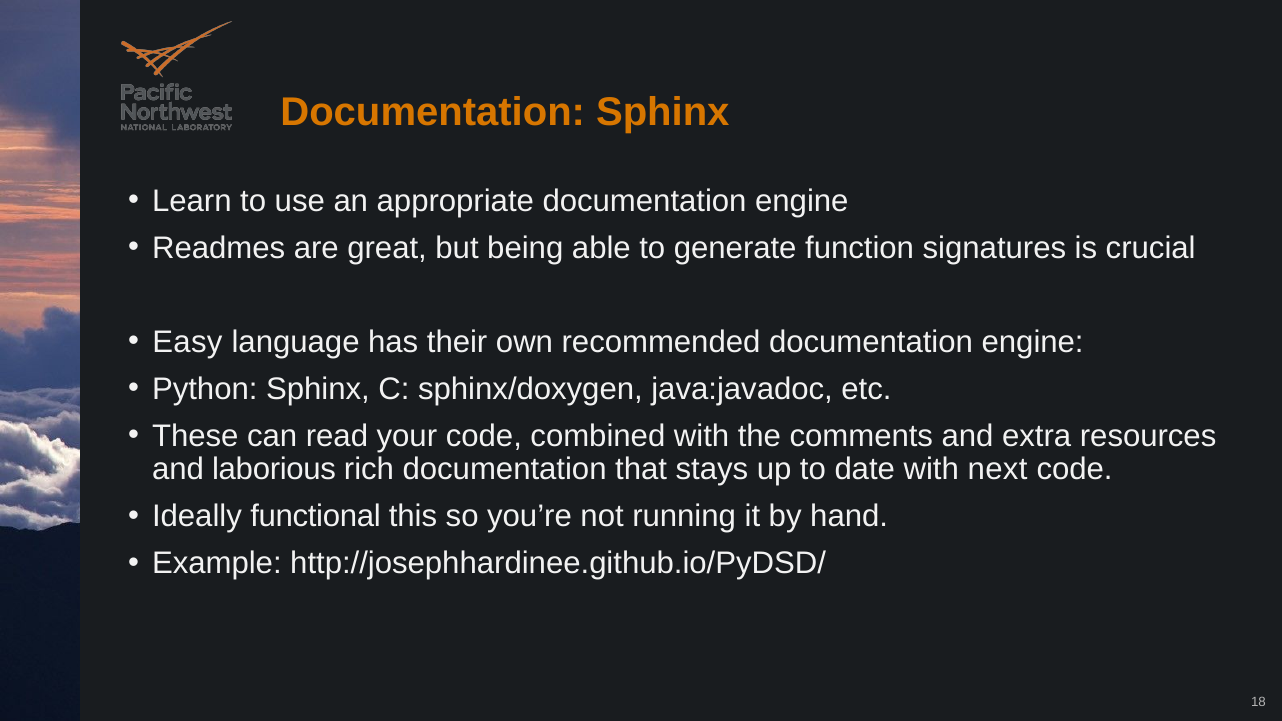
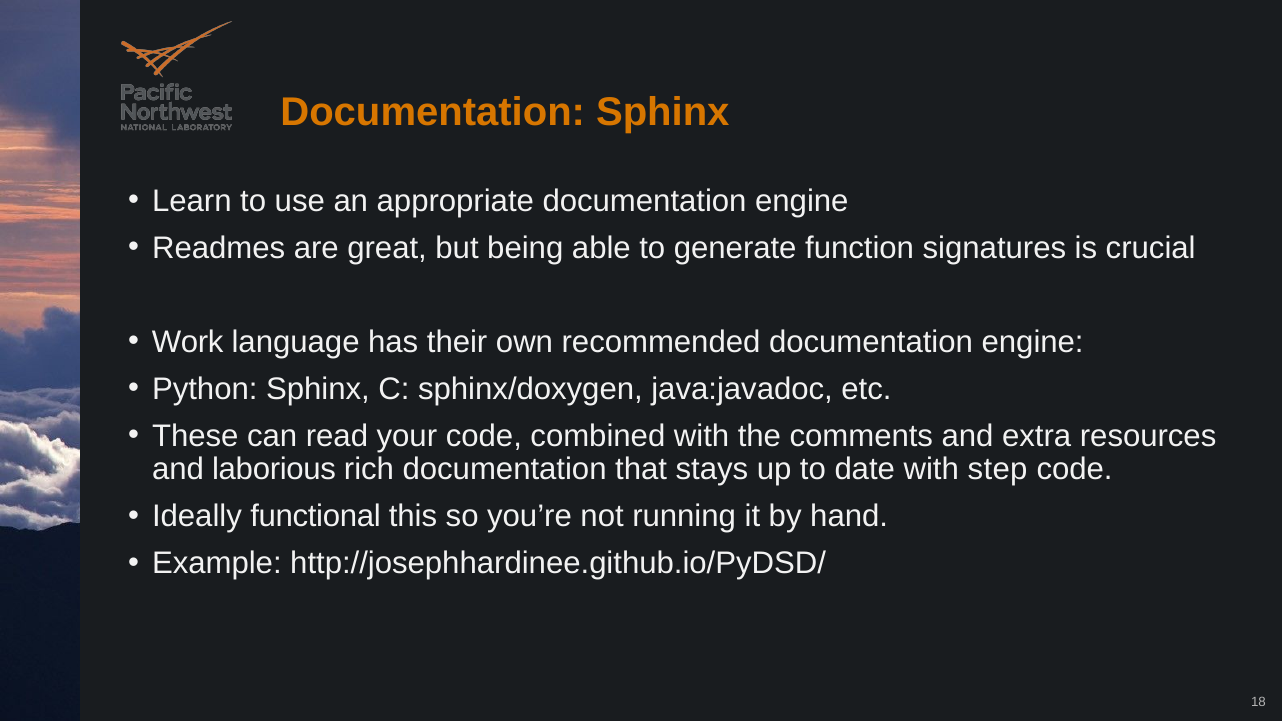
Easy: Easy -> Work (188, 342)
next: next -> step (998, 470)
